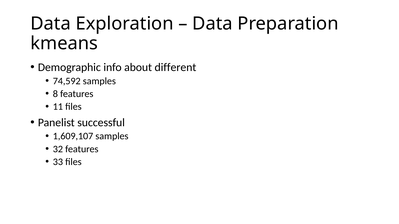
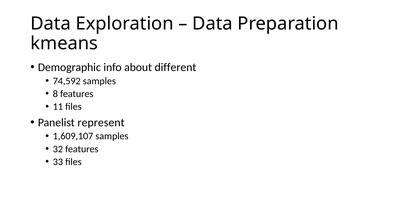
successful: successful -> represent (101, 123)
